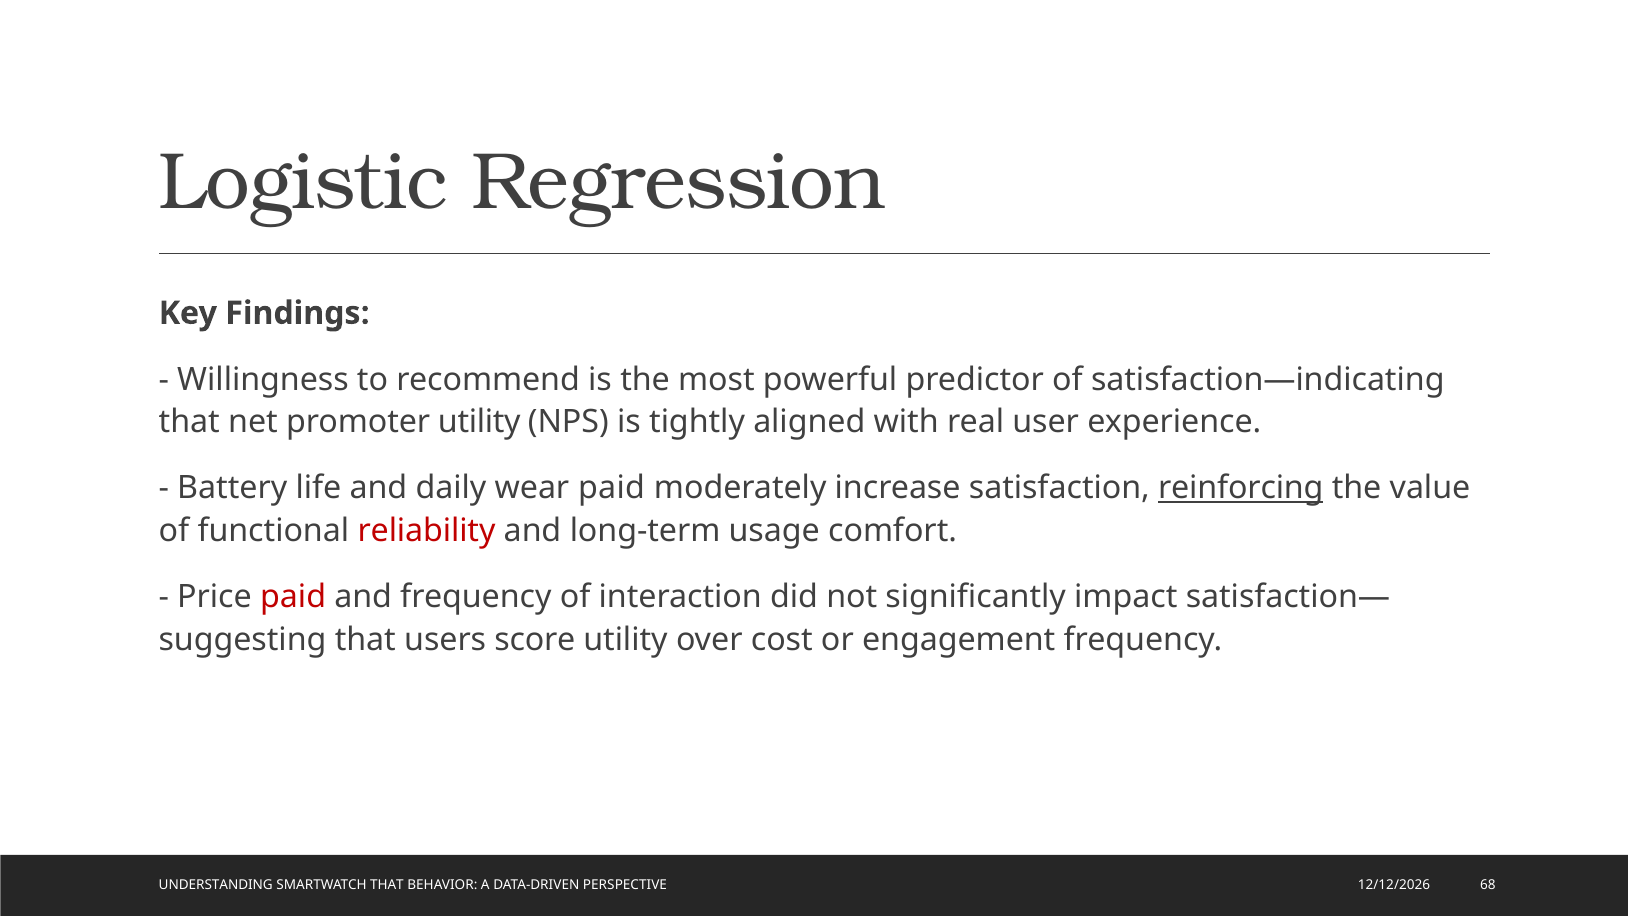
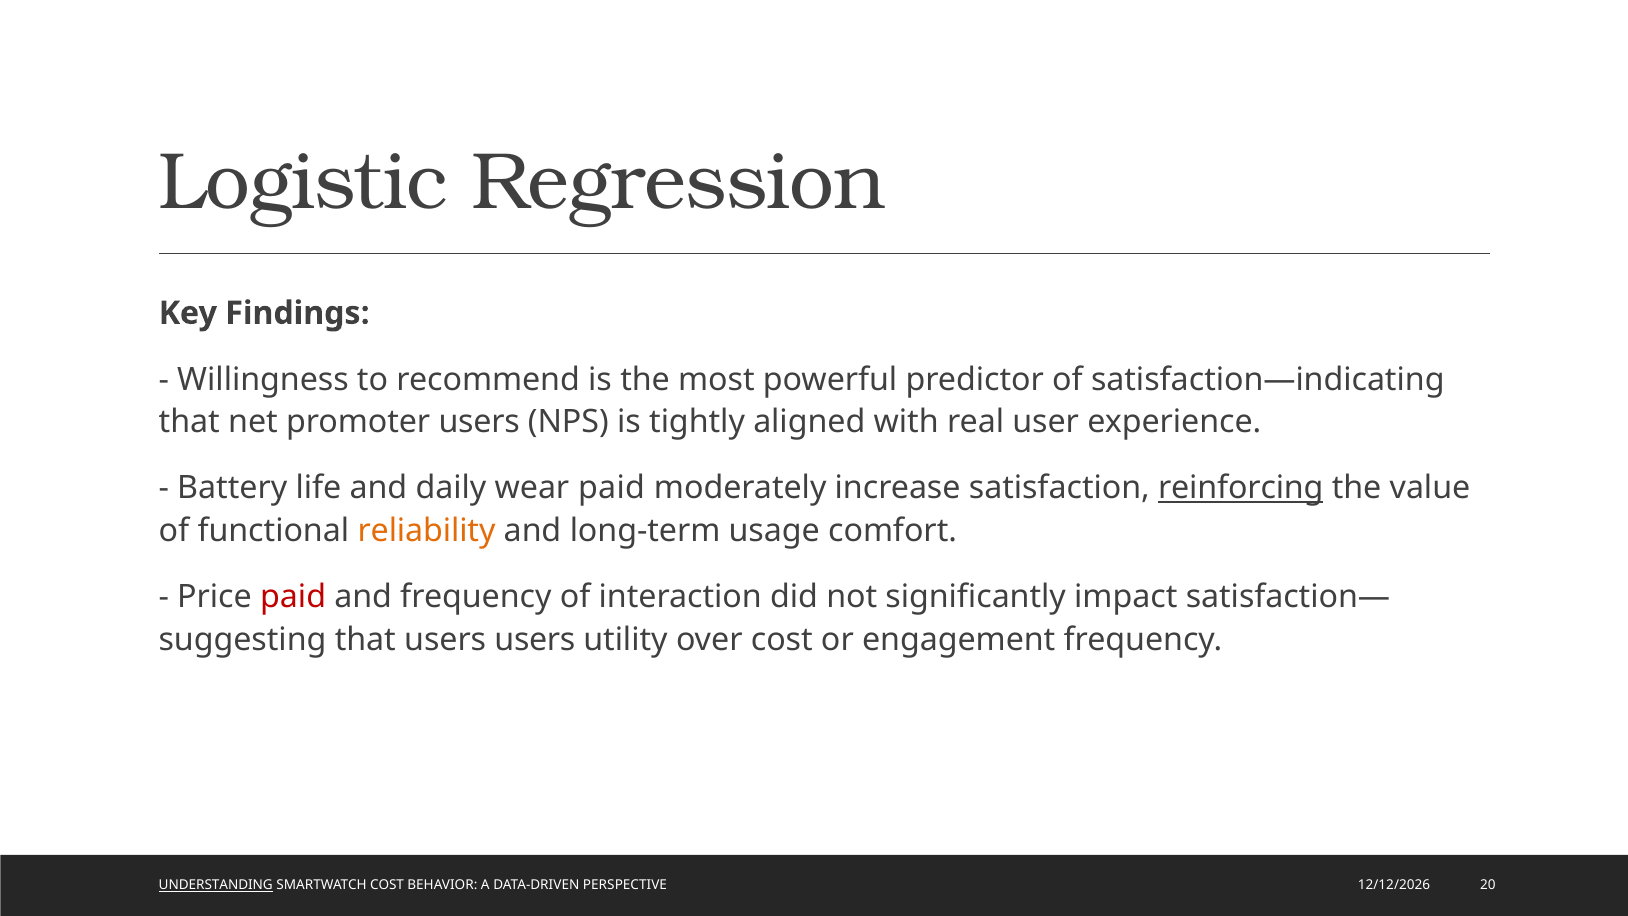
promoter utility: utility -> users (479, 422)
reliability colour: red -> orange (426, 531)
users score: score -> users (535, 639)
UNDERSTANDING underline: none -> present (216, 885)
SMARTWATCH THAT: THAT -> COST (387, 885)
68: 68 -> 20 (1488, 885)
